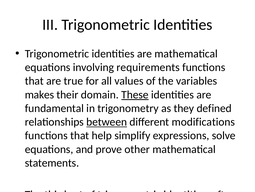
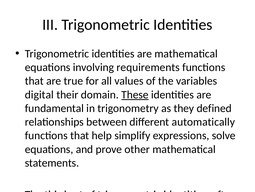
makes: makes -> digital (39, 94)
between underline: present -> none (107, 122)
modifications: modifications -> automatically (203, 122)
